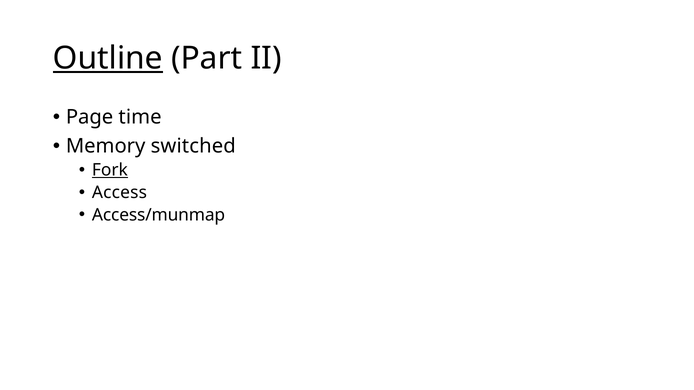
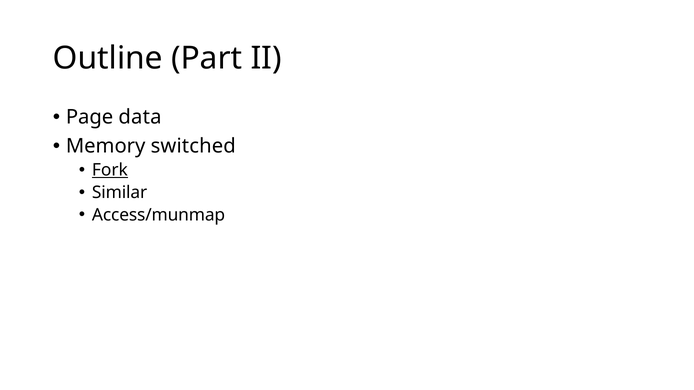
Outline underline: present -> none (108, 58)
time: time -> data (140, 117)
Access: Access -> Similar (120, 193)
